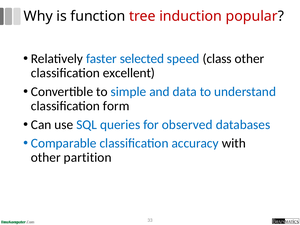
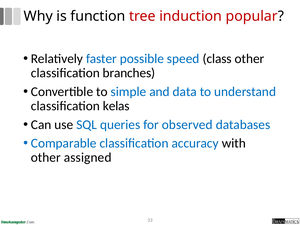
selected: selected -> possible (142, 59)
excellent: excellent -> branches (129, 73)
form: form -> kelas (116, 106)
partition: partition -> assigned (88, 158)
